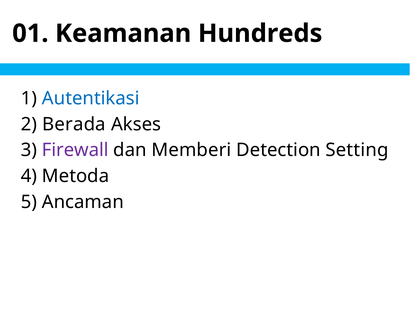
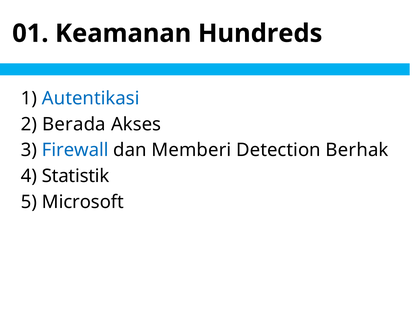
Firewall colour: purple -> blue (75, 150)
Setting: Setting -> Berhak (357, 150)
Metoda: Metoda -> Statistik (76, 176)
Ancaman: Ancaman -> Microsoft (83, 202)
